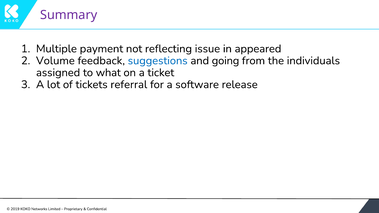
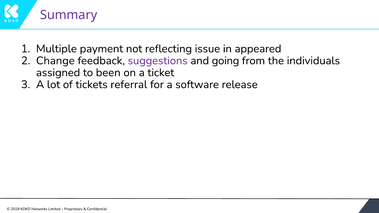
Volume: Volume -> Change (55, 61)
suggestions colour: blue -> purple (158, 61)
what: what -> been (108, 73)
